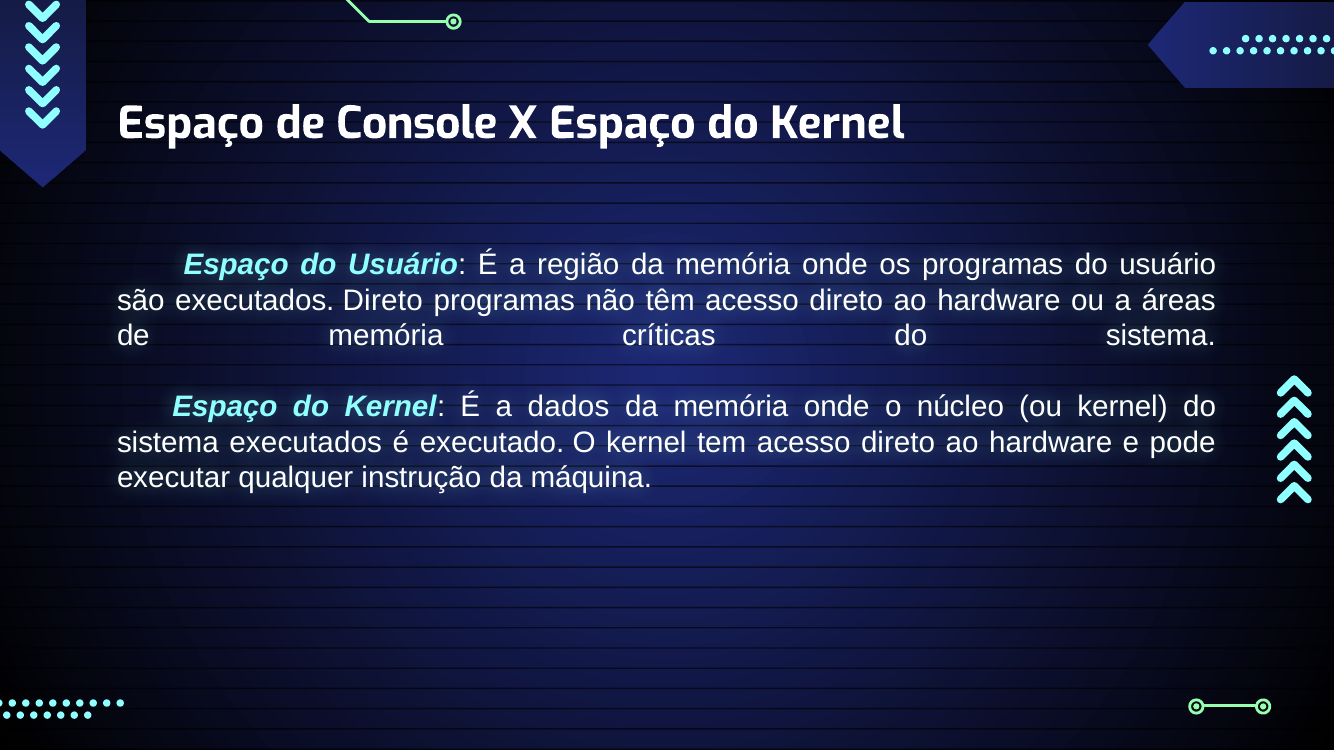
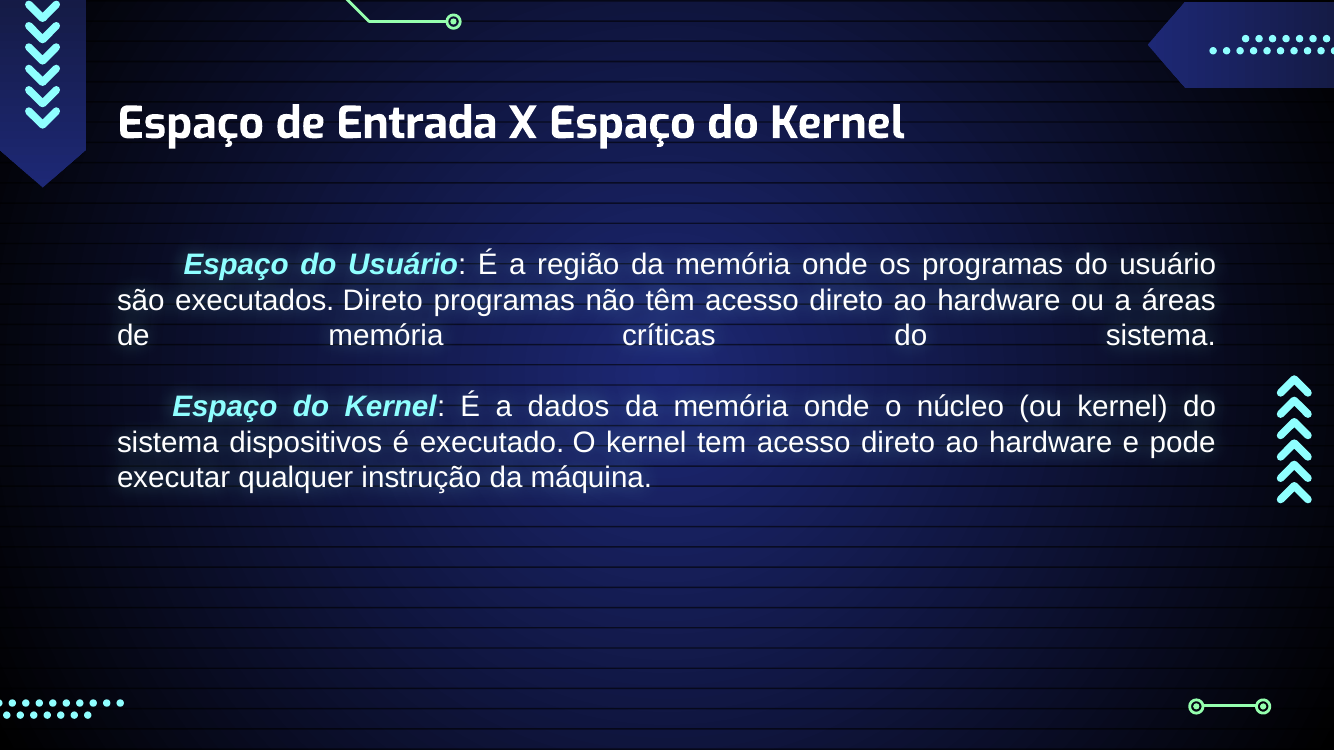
Console: Console -> Entrada (417, 124)
sistema executados: executados -> dispositivos (306, 443)
